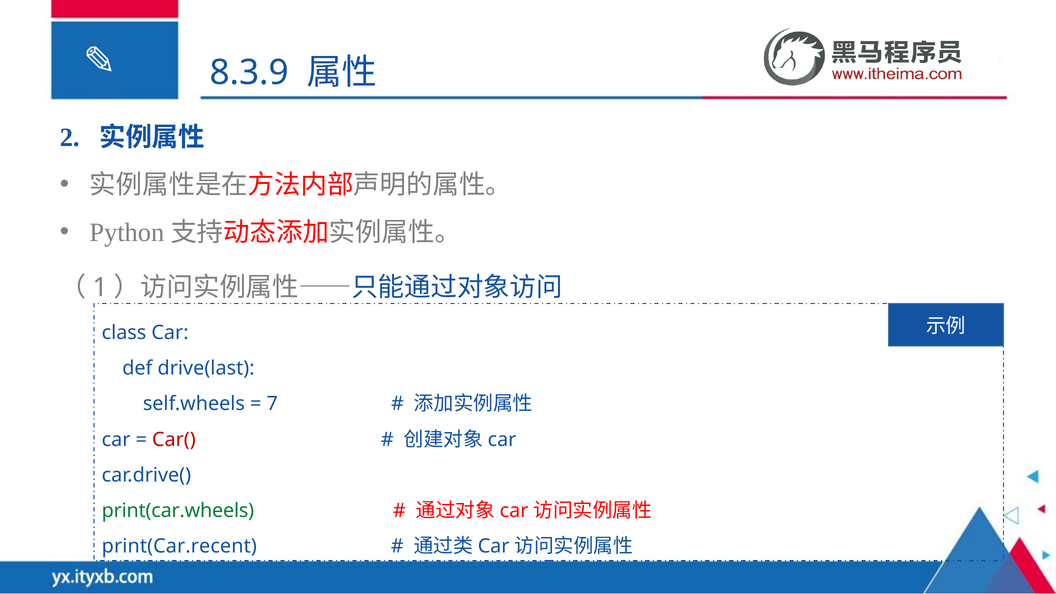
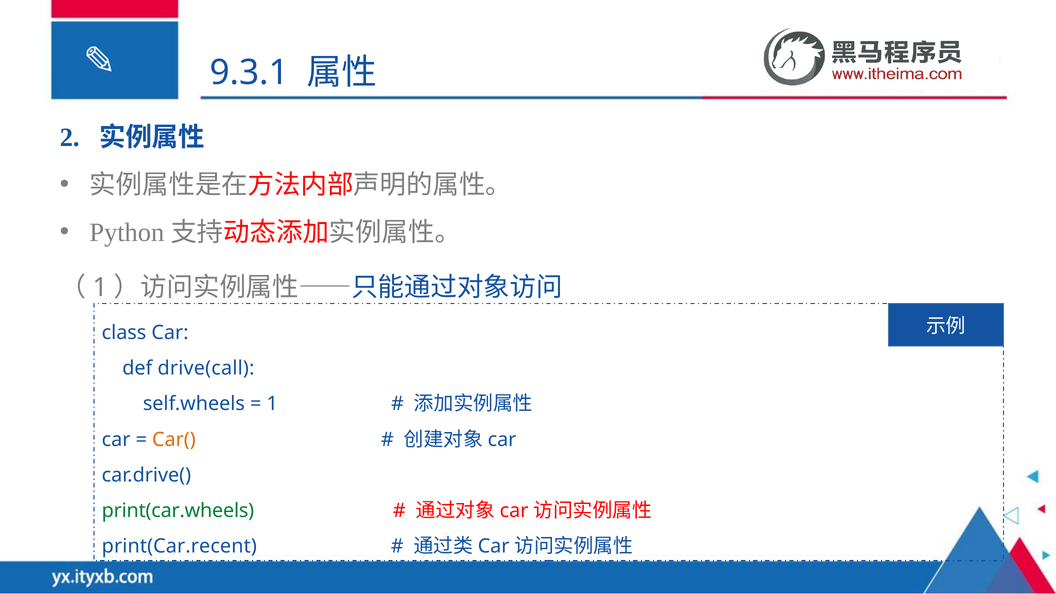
8.3.9: 8.3.9 -> 9.3.1 (249, 73)
drive(last: drive(last -> drive(call (206, 368)
7: 7 -> 1 (272, 404)
Car( colour: red -> orange (174, 440)
